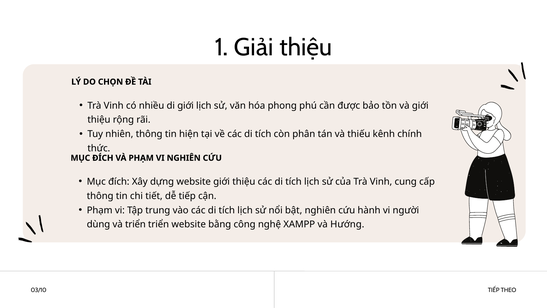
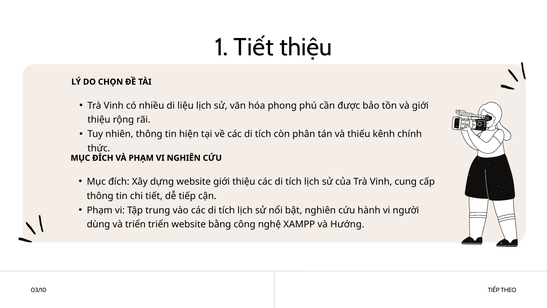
1 Giải: Giải -> Tiết (254, 47)
di giới: giới -> liệu (186, 105)
